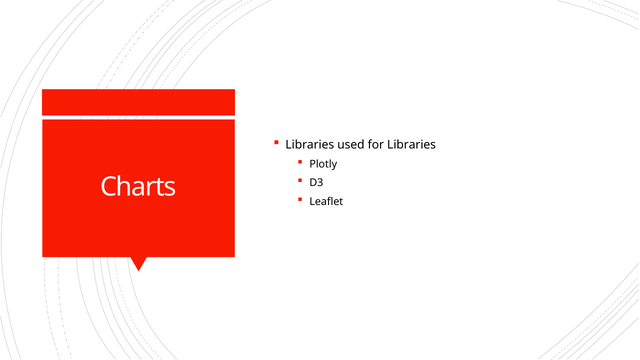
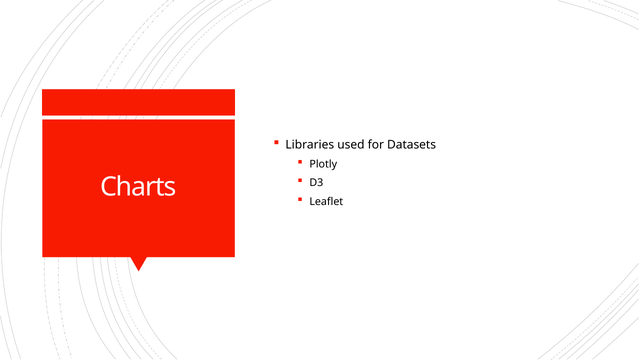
for Libraries: Libraries -> Datasets (412, 145)
